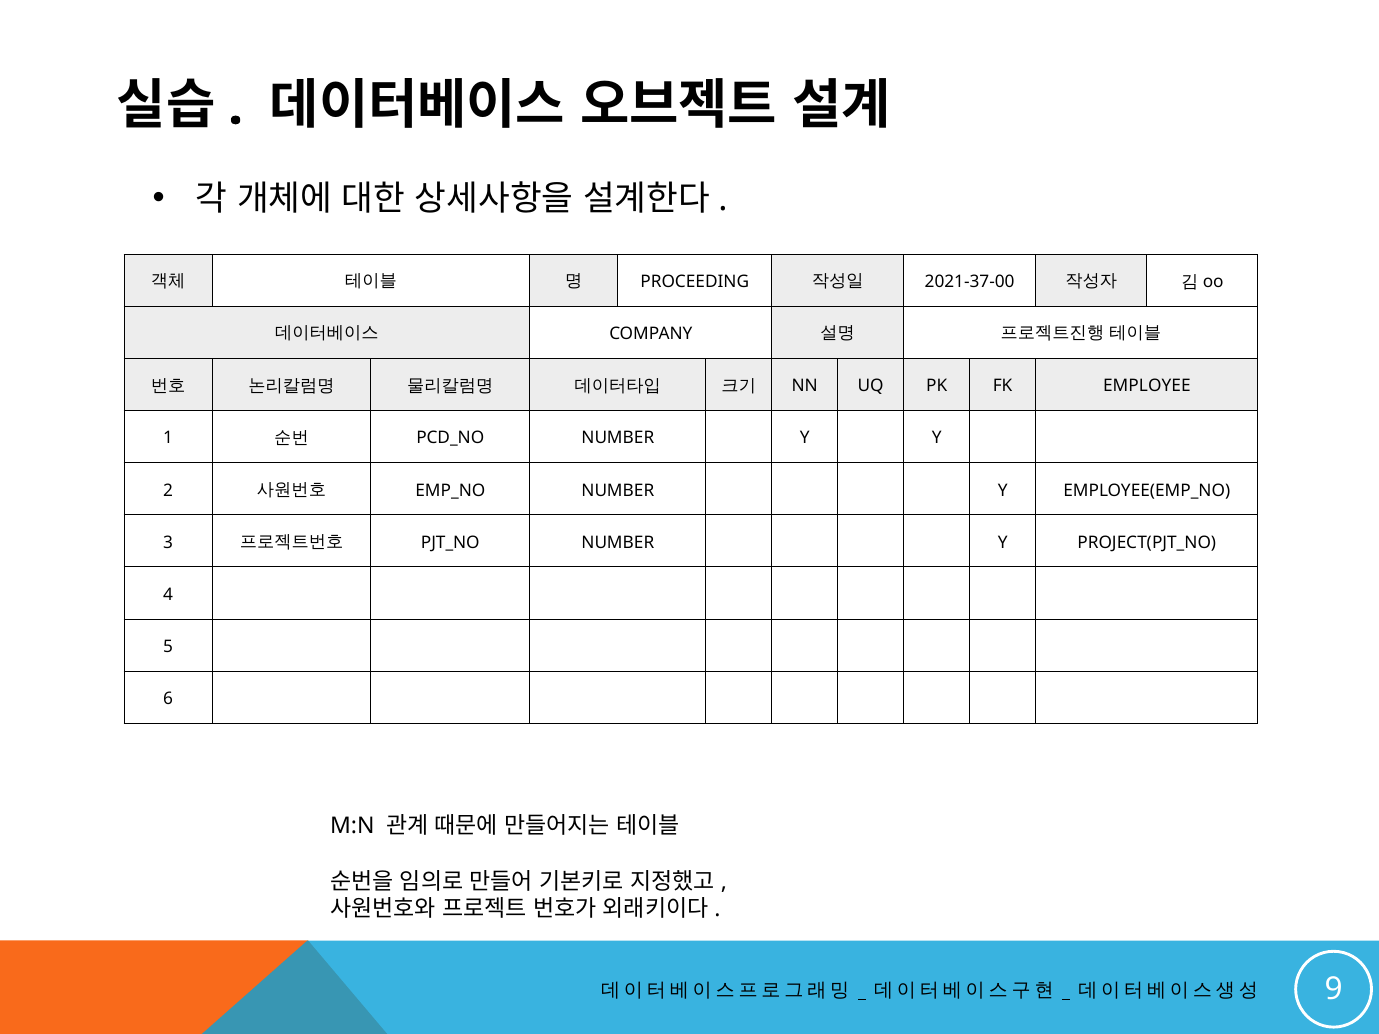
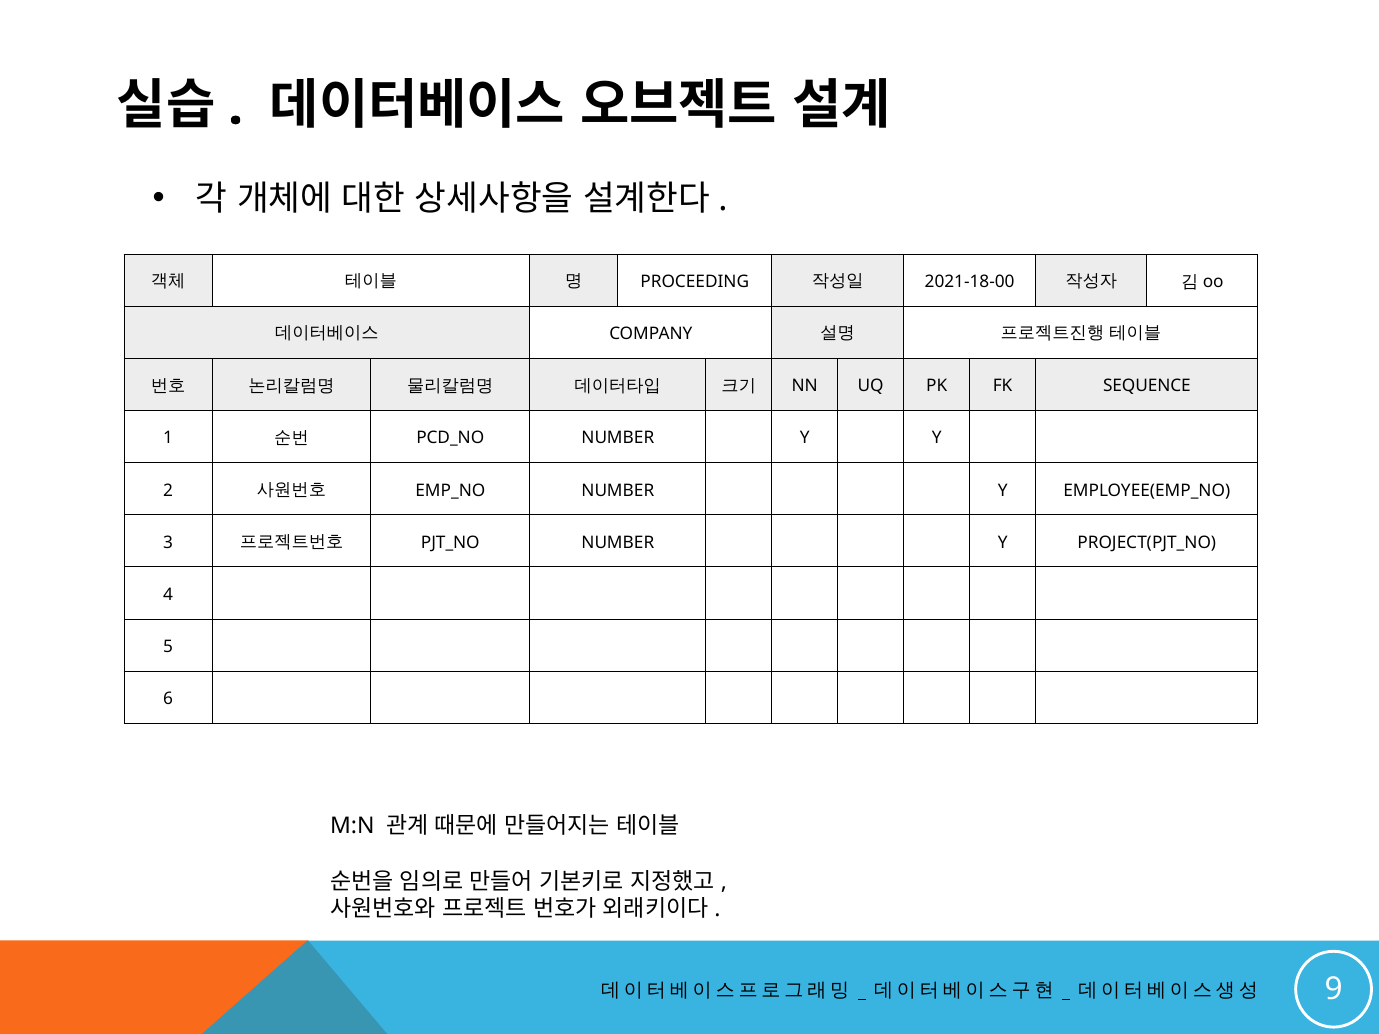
2021-37-00: 2021-37-00 -> 2021-18-00 (970, 282)
EMPLOYEE: EMPLOYEE -> SEQUENCE (1147, 386)
